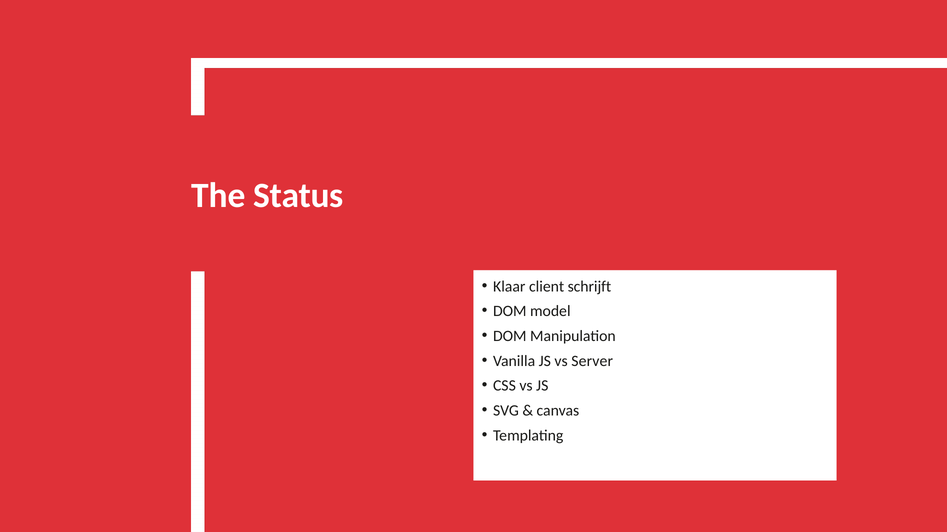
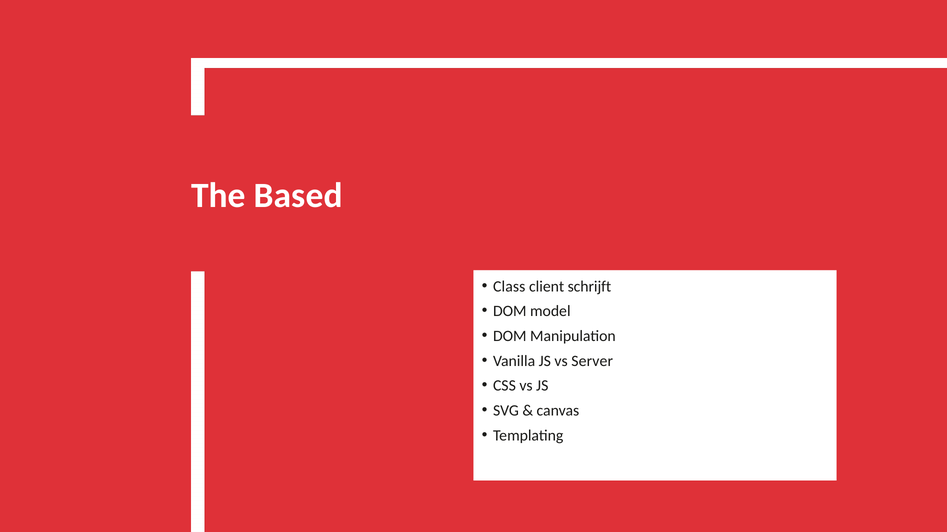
Status: Status -> Based (298, 196)
Klaar: Klaar -> Class (509, 287)
